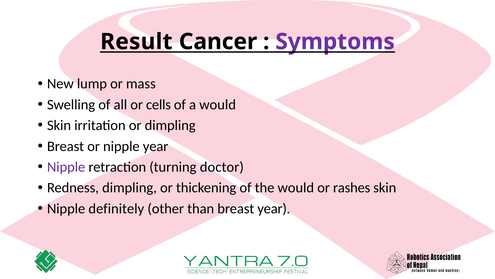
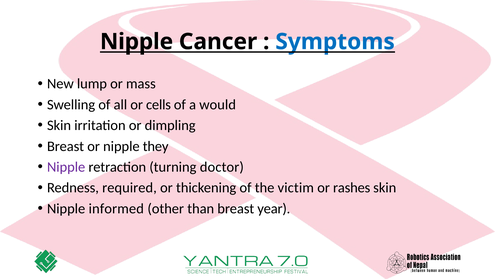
Result: Result -> Nipple (137, 42)
Symptoms colour: purple -> blue (335, 42)
nipple year: year -> they (156, 146)
Redness dimpling: dimpling -> required (130, 187)
the would: would -> victim (296, 187)
definitely: definitely -> informed (116, 208)
